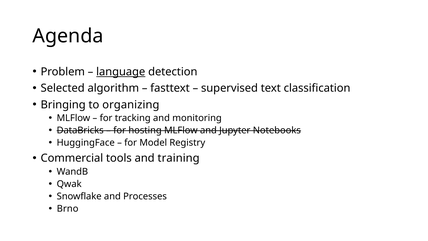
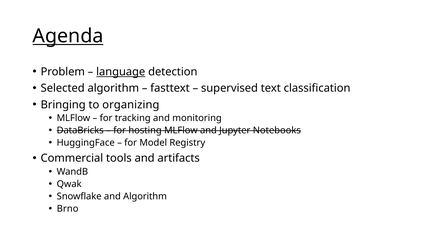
Agenda underline: none -> present (68, 36)
training: training -> artifacts (179, 158)
and Processes: Processes -> Algorithm (145, 196)
